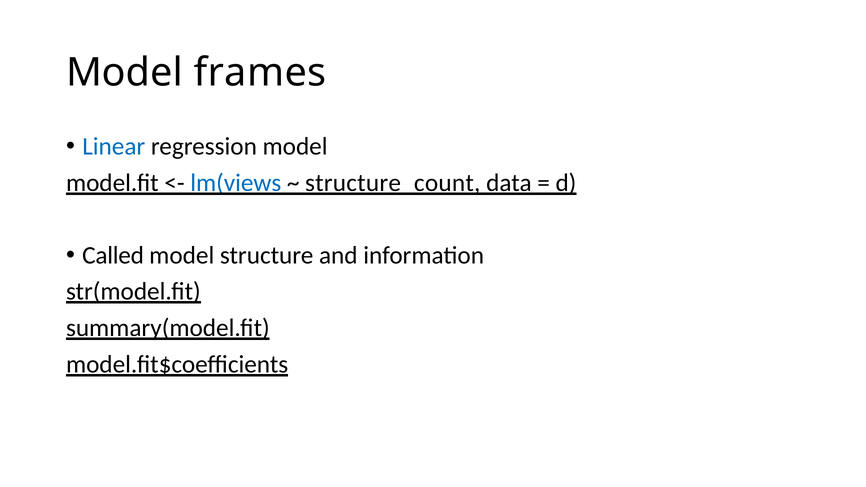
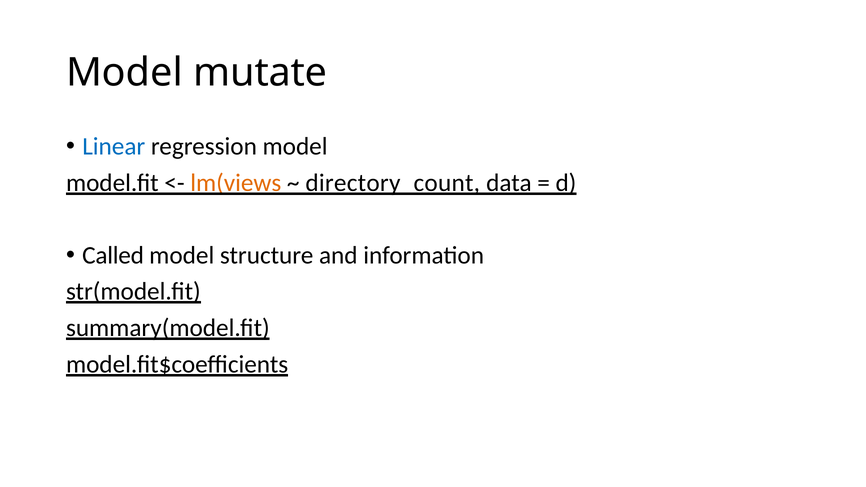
frames: frames -> mutate (260, 73)
lm(views colour: blue -> orange (236, 183)
structure_count: structure_count -> directory_count (393, 183)
